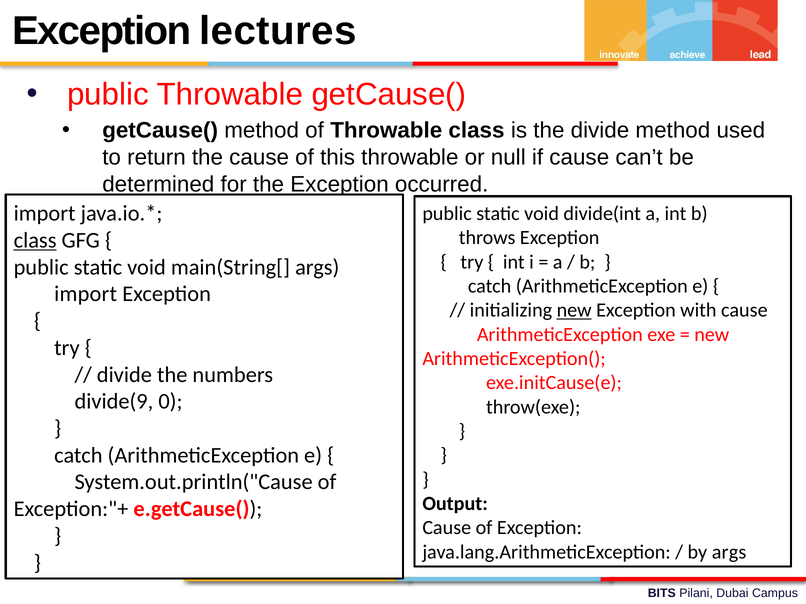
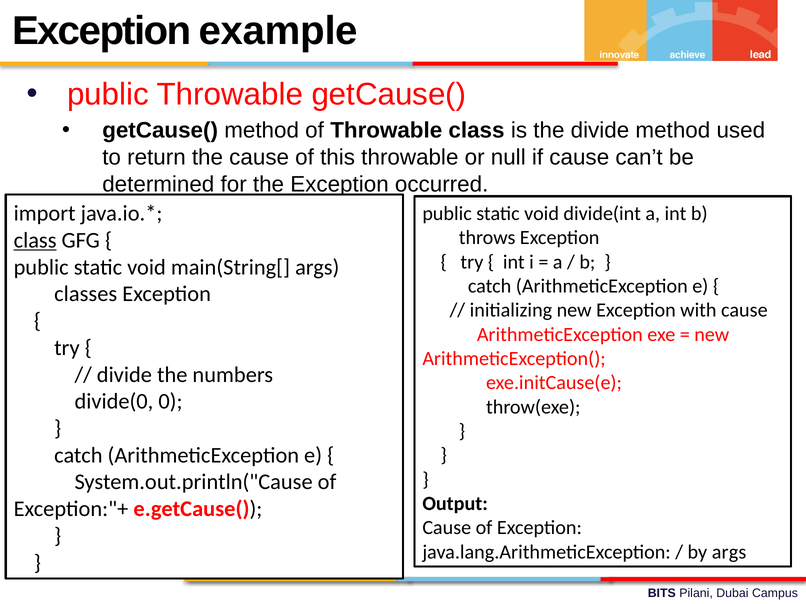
lectures: lectures -> example (278, 31)
import: import -> classes (86, 294)
new underline: present -> none (574, 311)
divide(9: divide(9 -> divide(0 (114, 402)
